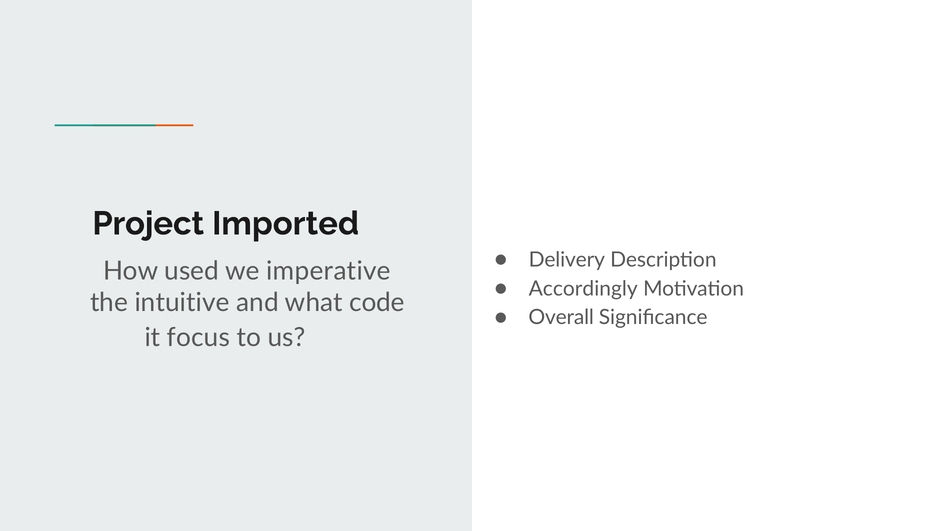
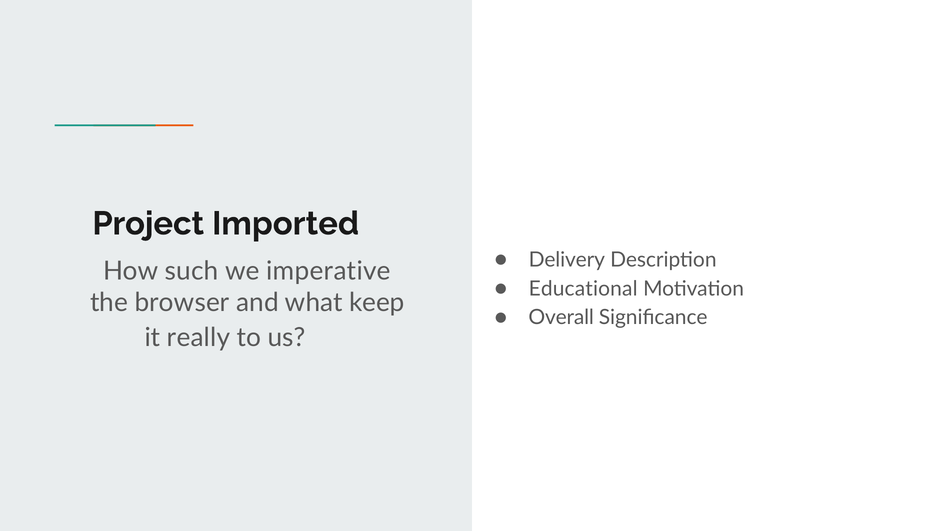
used: used -> such (192, 271)
Accordingly: Accordingly -> Educational (583, 289)
intuitive: intuitive -> browser (182, 302)
code: code -> keep (377, 302)
focus: focus -> really (198, 338)
